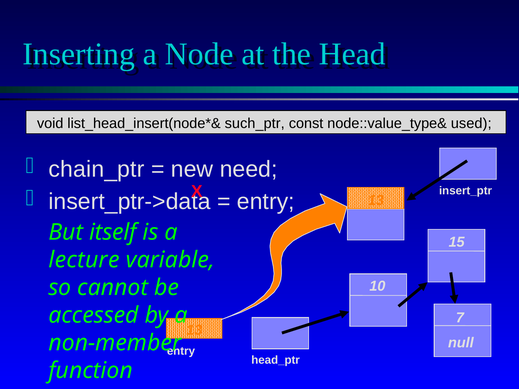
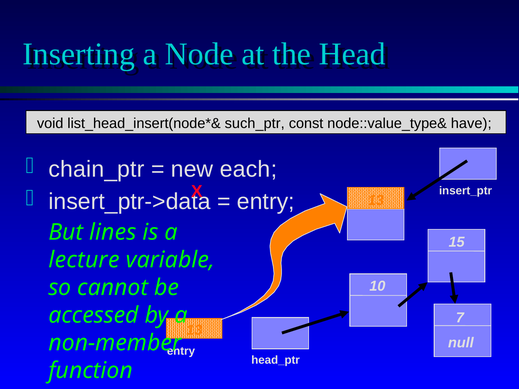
used: used -> have (471, 123)
need: need -> each (248, 169)
itself: itself -> lines (113, 233)
